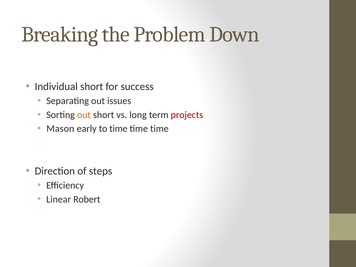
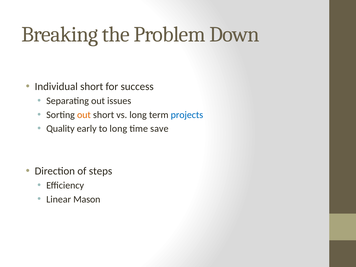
projects colour: red -> blue (187, 115)
Mason: Mason -> Quality (60, 129)
to time: time -> long (118, 129)
time: time -> save (159, 129)
Robert: Robert -> Mason (87, 199)
